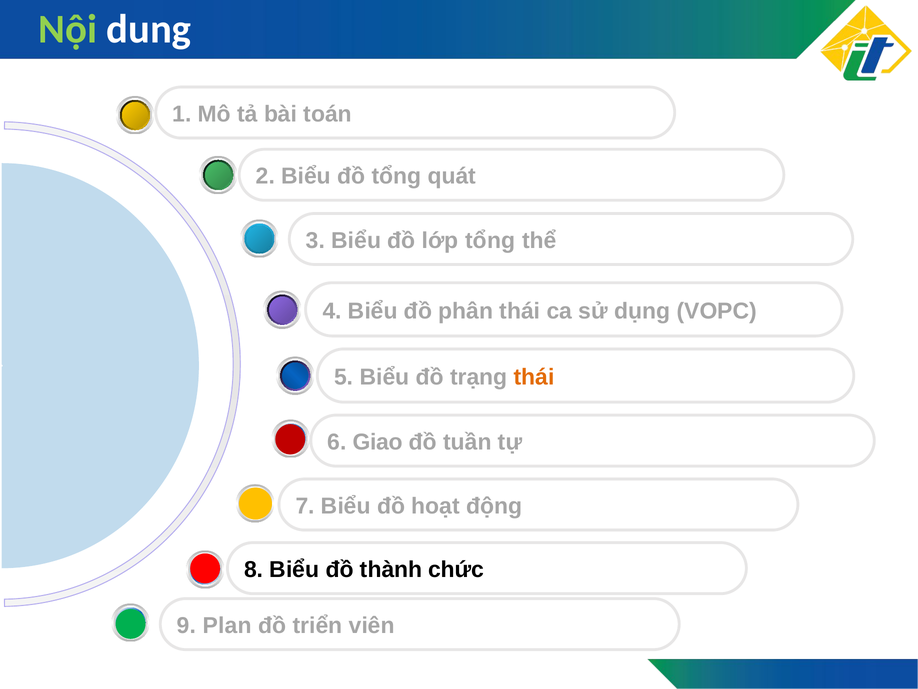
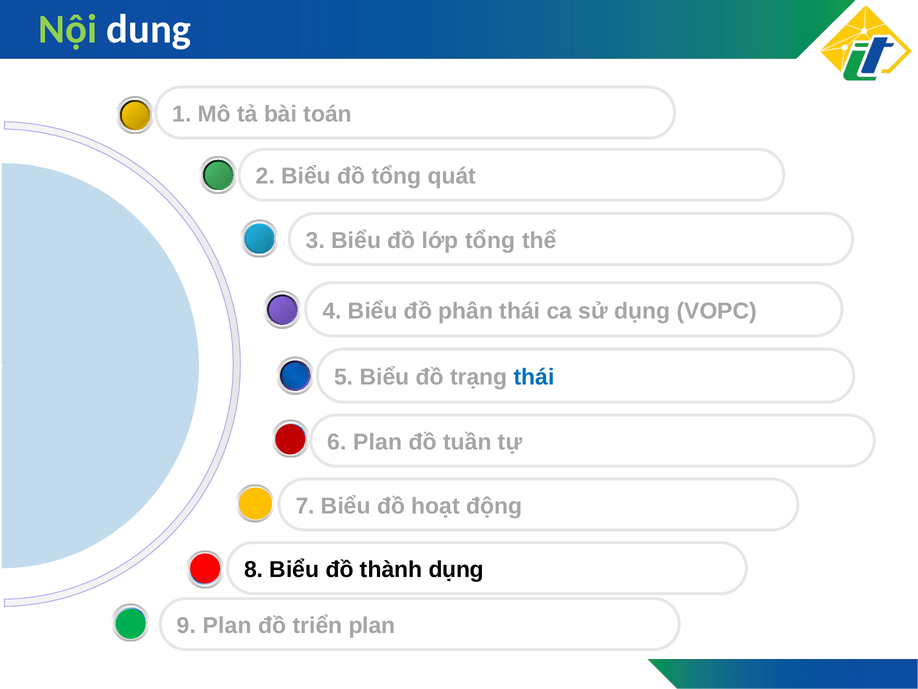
thái colour: orange -> blue (534, 377)
6 Giao: Giao -> Plan (378, 442)
thành chức: chức -> dụng (456, 569)
triển viên: viên -> plan (372, 625)
